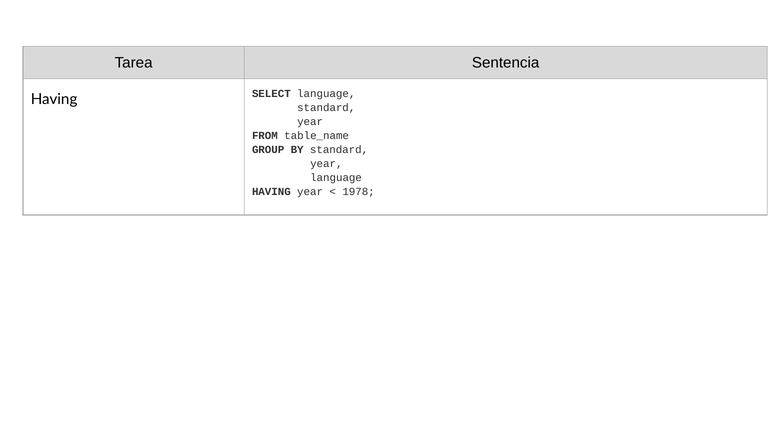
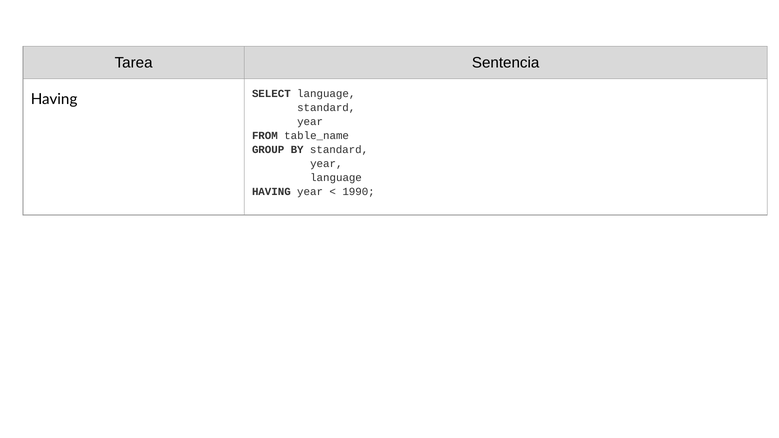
1978: 1978 -> 1990 (359, 192)
